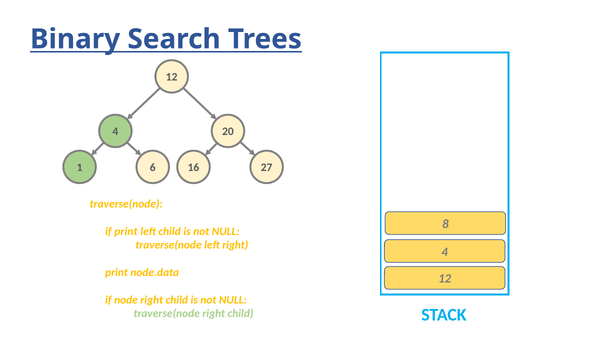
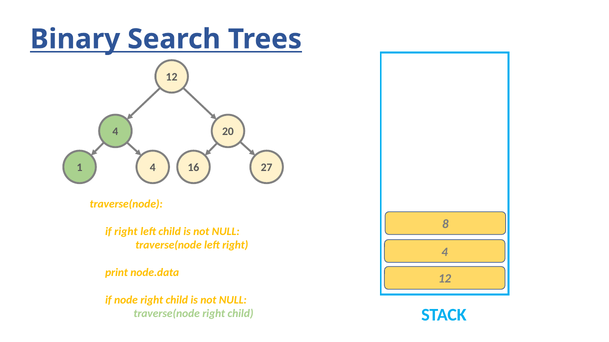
1 6: 6 -> 4 (153, 168)
if print: print -> right (126, 232)
